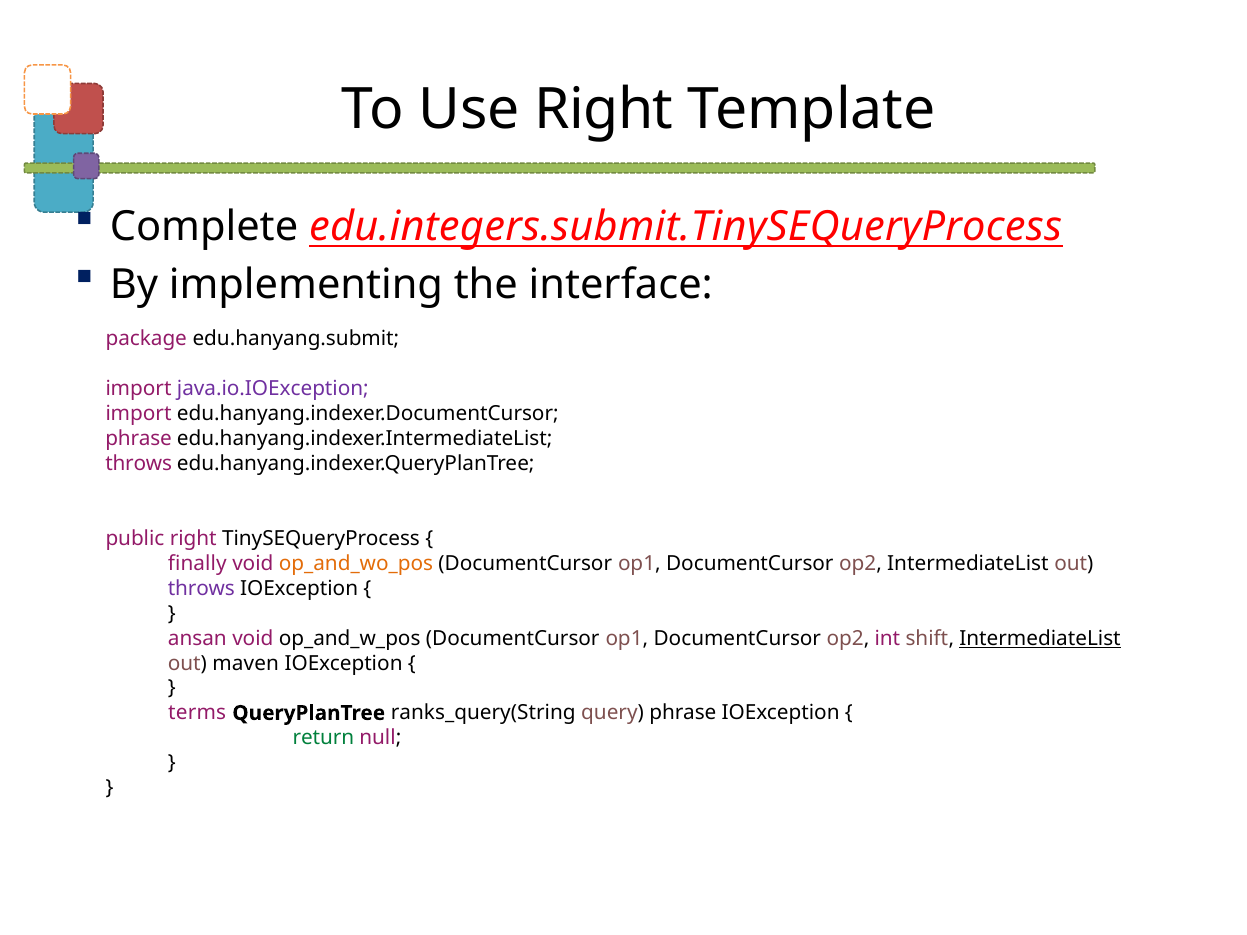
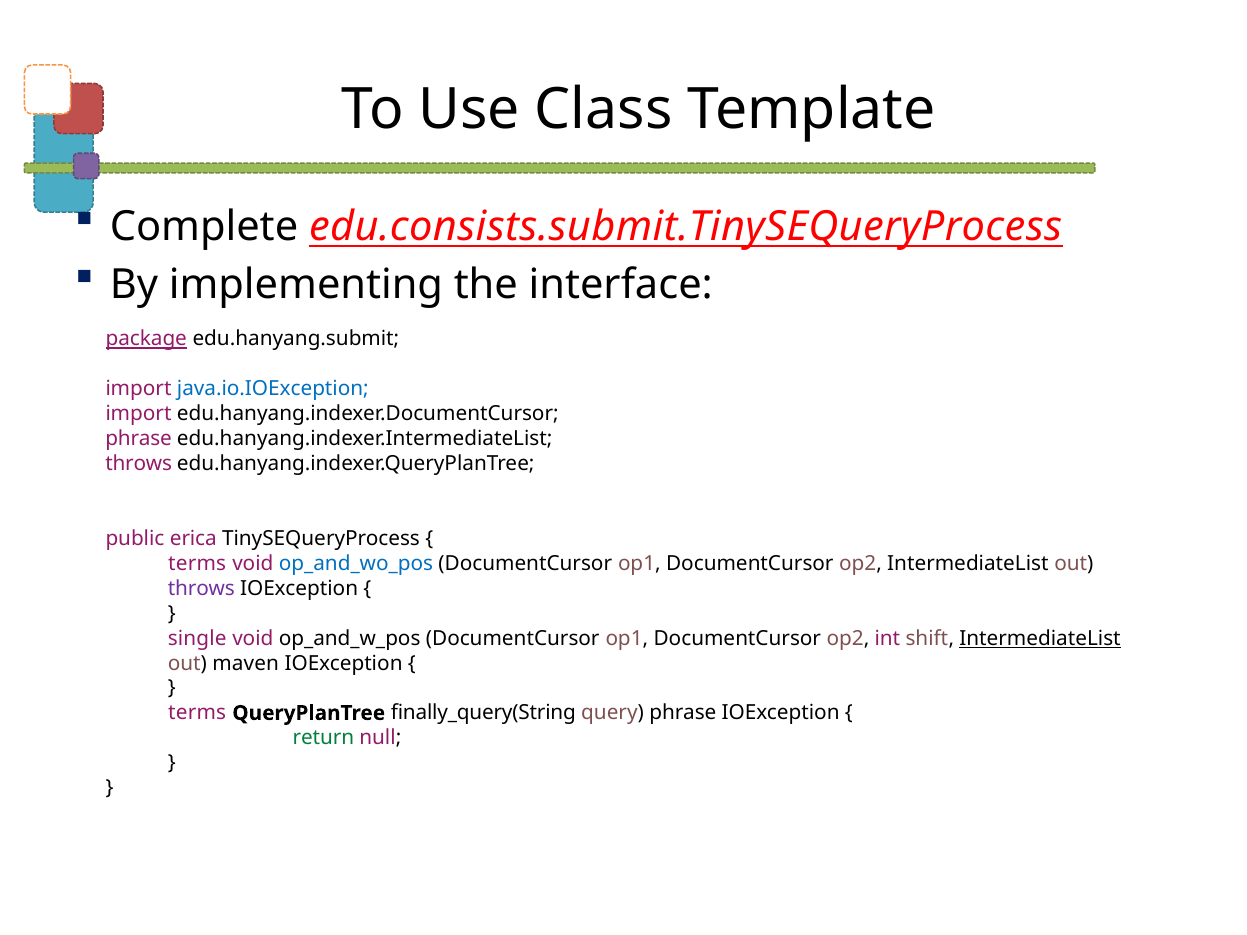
Use Right: Right -> Class (604, 109)
edu.integers.submit.TinySEQueryProcess: edu.integers.submit.TinySEQueryProcess -> edu.consists.submit.TinySEQueryProcess (686, 227)
package underline: none -> present (146, 339)
java.io.IOException colour: purple -> blue (273, 389)
public right: right -> erica (193, 539)
finally: finally -> terms (197, 564)
op_and_wo_pos colour: orange -> blue (356, 564)
ansan: ansan -> single (197, 638)
ranks_query(String: ranks_query(String -> finally_query(String (483, 713)
